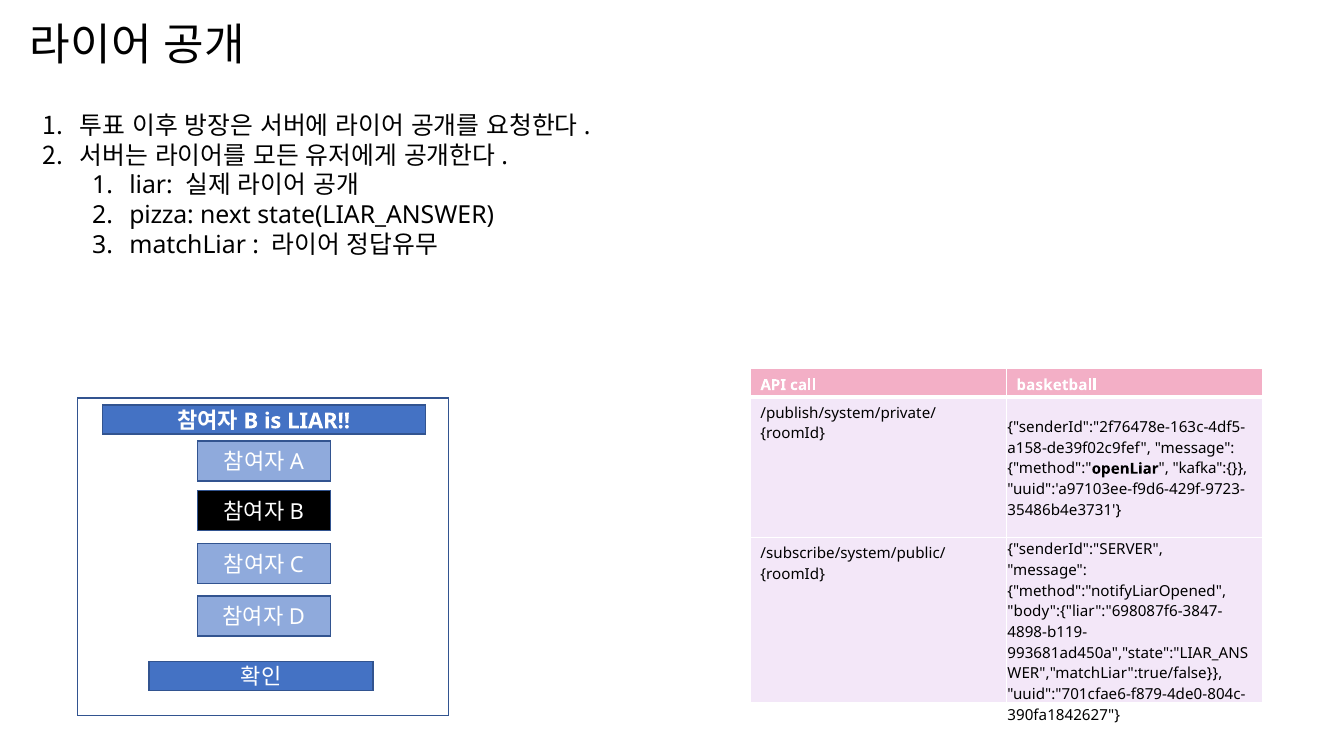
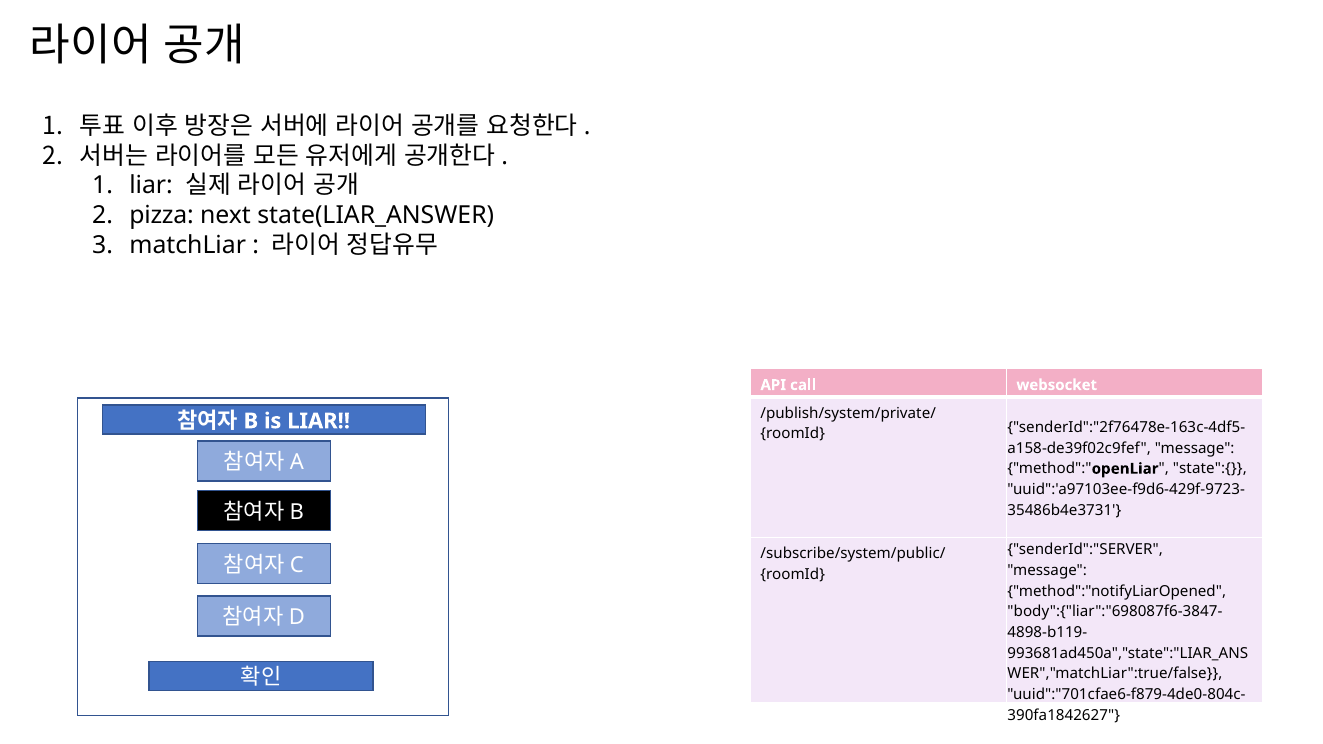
basketball: basketball -> websocket (1057, 385)
kafka":{: kafka":{ -> state":{ (1210, 469)
